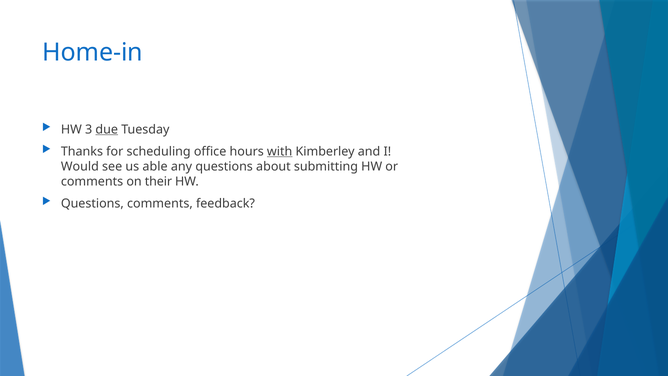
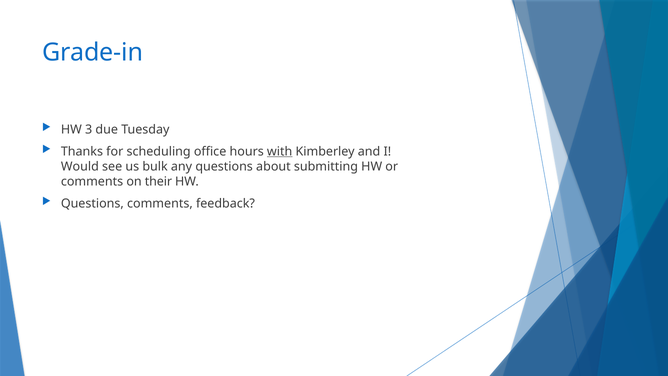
Home-in: Home-in -> Grade-in (93, 53)
due underline: present -> none (107, 129)
able: able -> bulk (155, 166)
